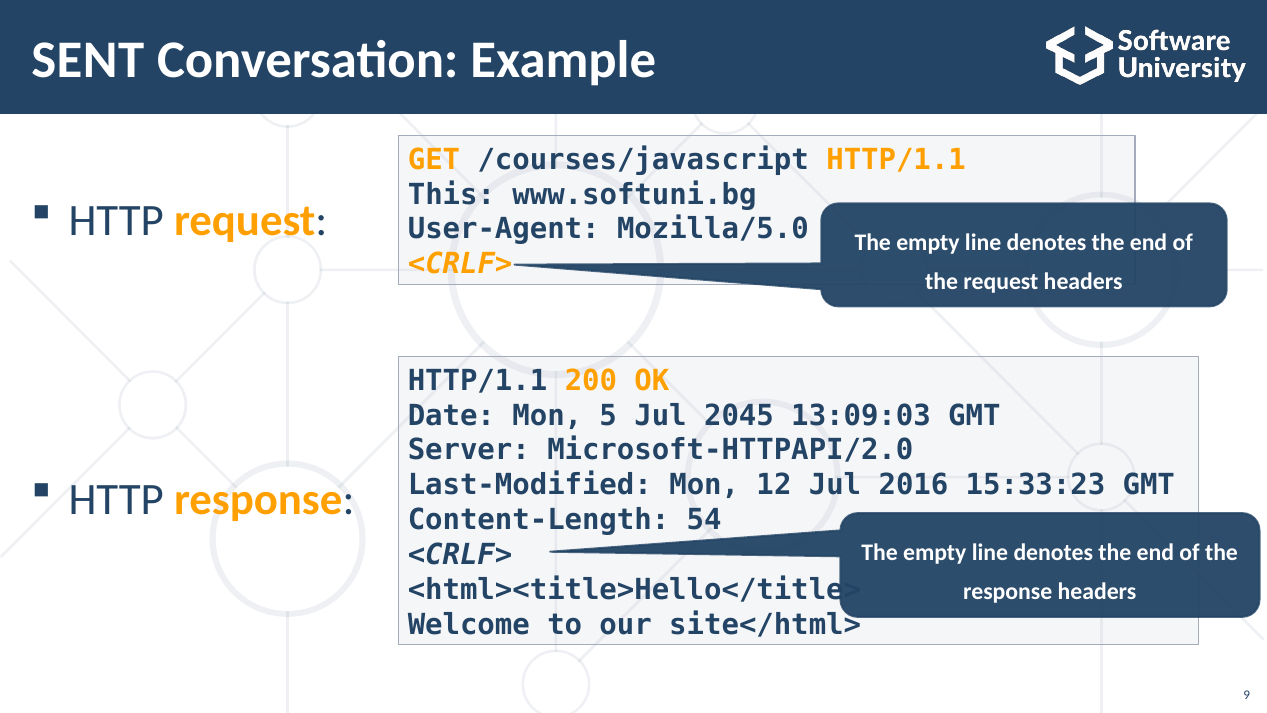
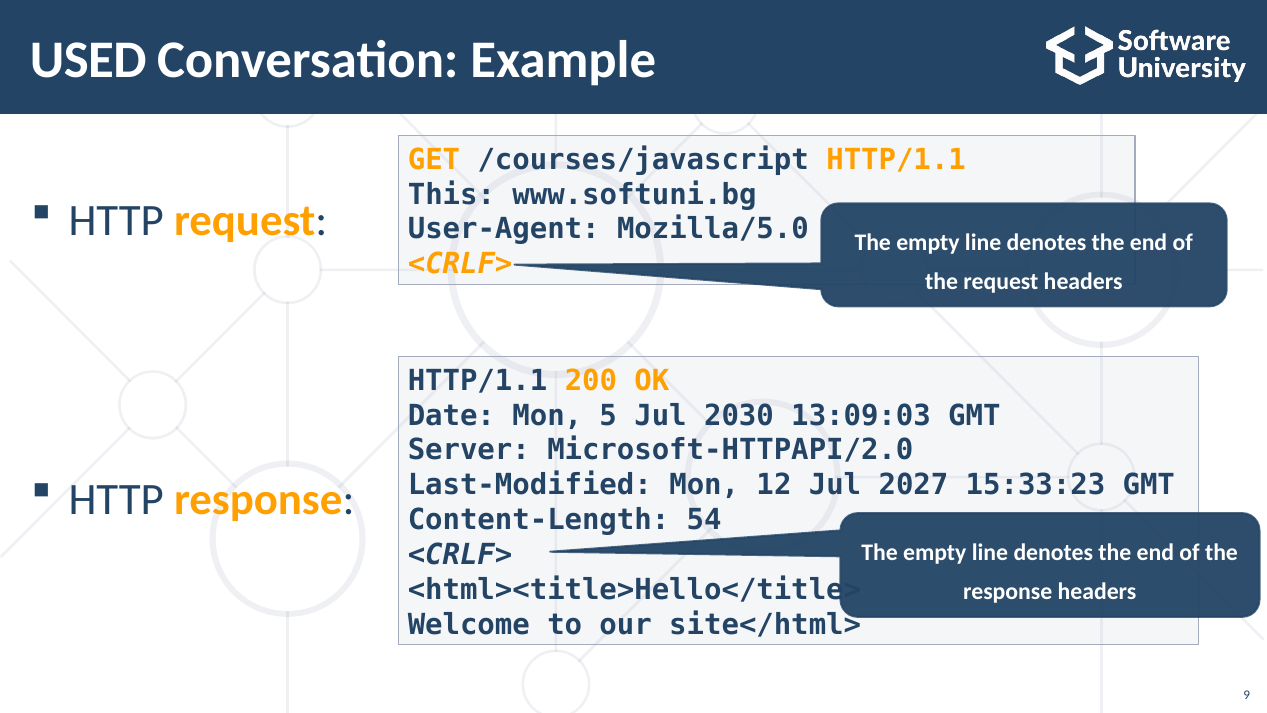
SENT: SENT -> USED (88, 60)
2045: 2045 -> 2030 (739, 415)
2016: 2016 -> 2027 (913, 485)
